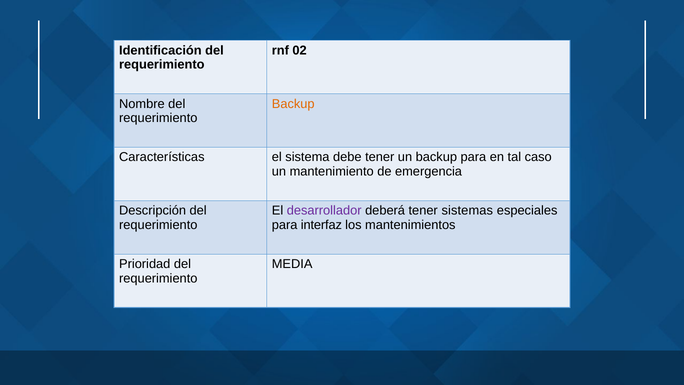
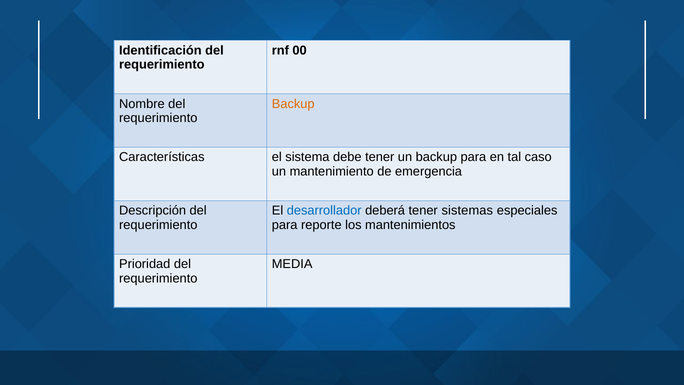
02: 02 -> 00 (300, 50)
desarrollador colour: purple -> blue (324, 210)
interfaz: interfaz -> reporte (321, 225)
